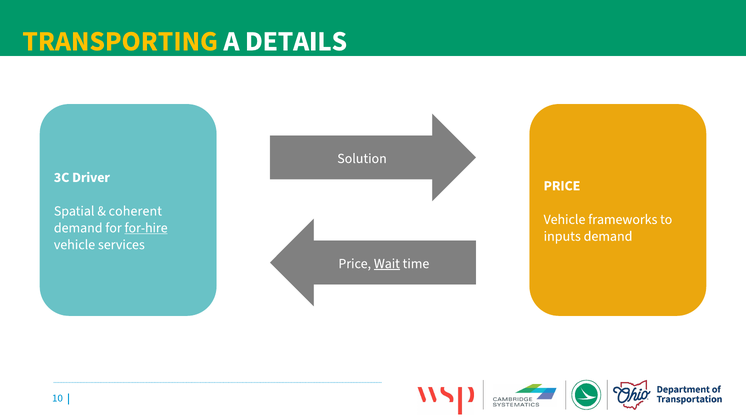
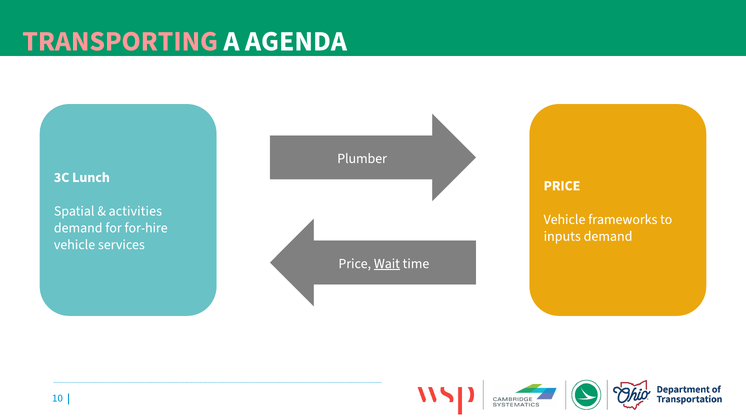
TRANSPORTING colour: yellow -> pink (120, 41)
DETAILS: DETAILS -> AGENDA (296, 41)
Solution: Solution -> Plumber (362, 158)
Driver: Driver -> Lunch (91, 177)
coherent: coherent -> activities (135, 211)
for-hire underline: present -> none (146, 228)
